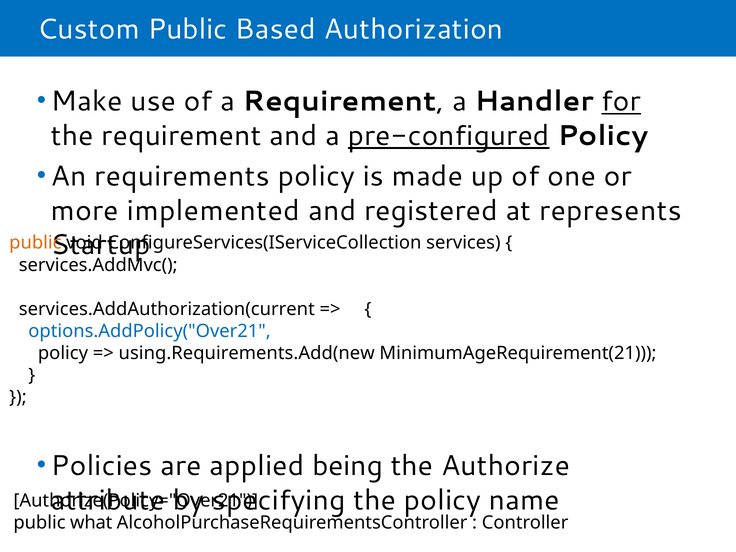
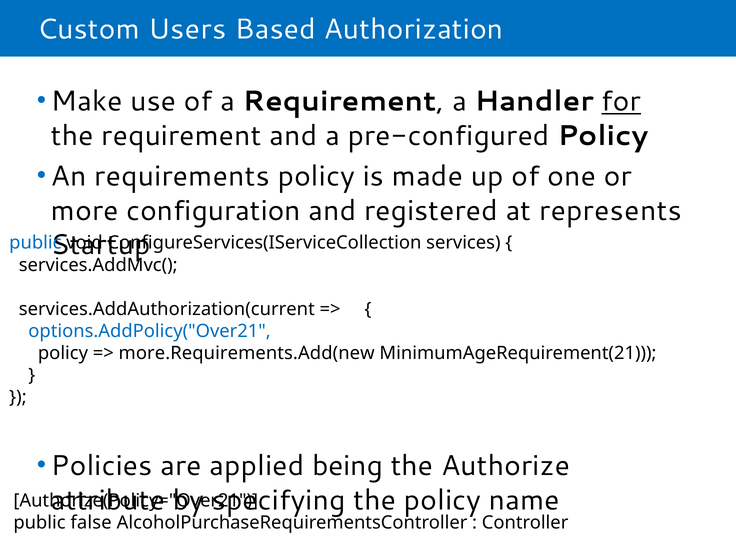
Custom Public: Public -> Users (187, 29)
pre-configured underline: present -> none (449, 136)
implemented: implemented -> configuration (214, 211)
public colour: orange -> blue (35, 243)
using.Requirements.Add(new: using.Requirements.Add(new -> more.Requirements.Add(new (247, 353)
what: what -> false (91, 523)
